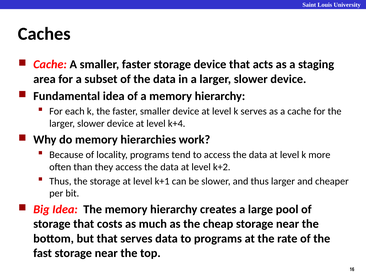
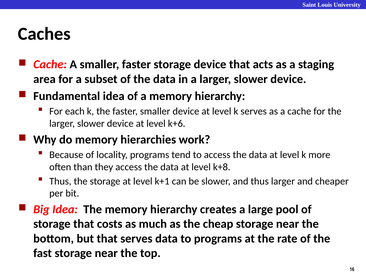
k+4: k+4 -> k+6 (177, 124)
k+2: k+2 -> k+8 (222, 167)
